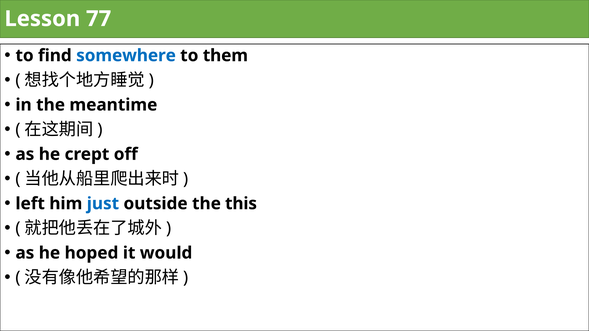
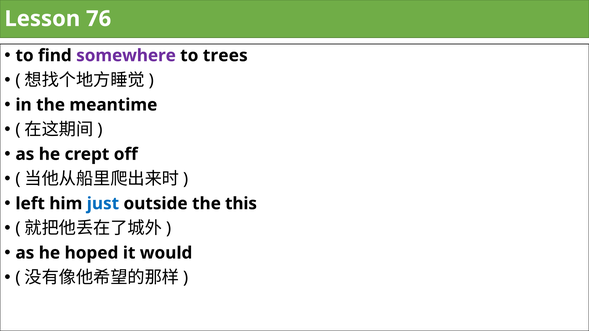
77: 77 -> 76 (99, 19)
somewhere colour: blue -> purple (126, 56)
them: them -> trees (225, 56)
